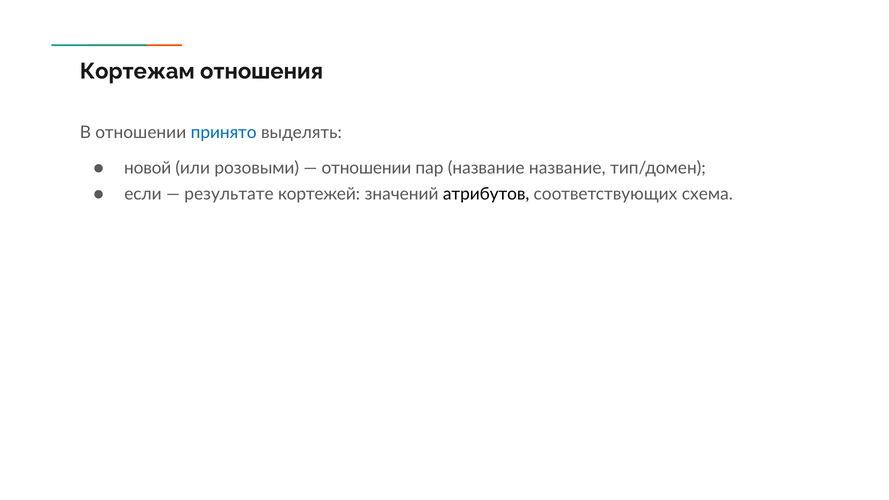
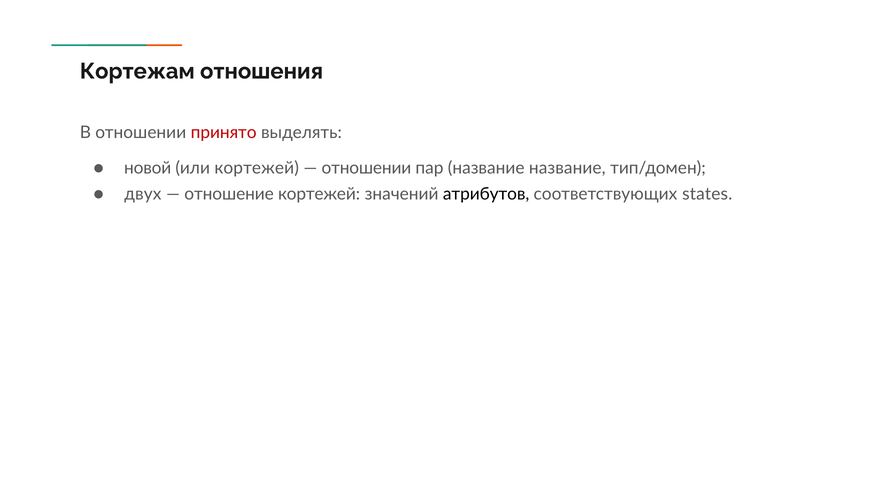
принято colour: blue -> red (224, 132)
или розовыми: розовыми -> кортежей (257, 168)
если: если -> двух (143, 194)
результате: результате -> отношение (229, 194)
схема: схема -> states (707, 194)
